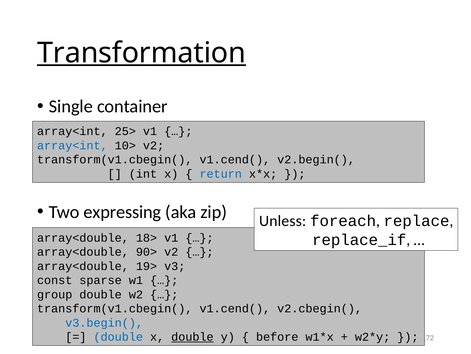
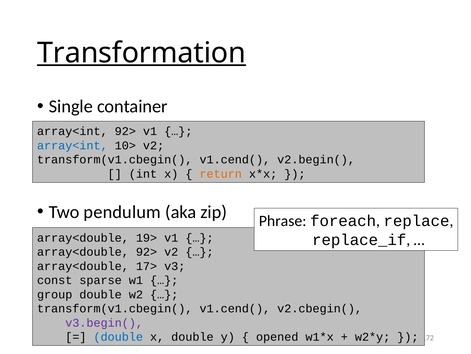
array<int 25>: 25> -> 92> (125, 131)
return colour: blue -> orange (221, 173)
expressing: expressing -> pendulum (122, 212)
Unless: Unless -> Phrase (283, 220)
18>: 18> -> 19> (147, 237)
array<double 90>: 90> -> 92> (147, 252)
19>: 19> -> 17> (147, 266)
v3.begin( colour: blue -> purple (104, 322)
double underline: present -> none (192, 336)
before: before -> opened (277, 336)
